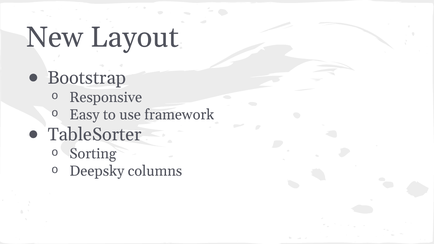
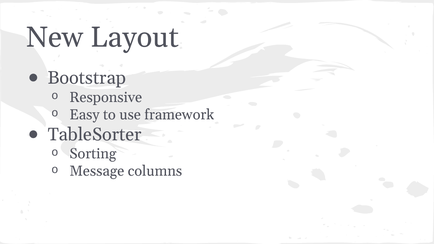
Deepsky: Deepsky -> Message (97, 171)
